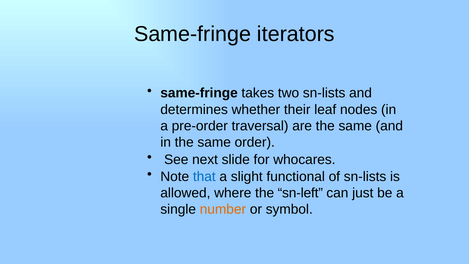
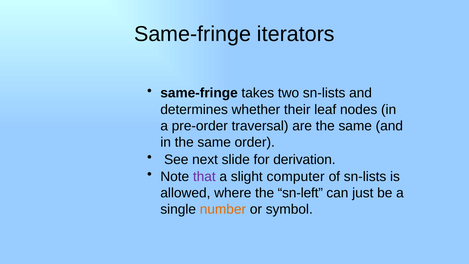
whocares: whocares -> derivation (304, 159)
that colour: blue -> purple (204, 176)
functional: functional -> computer (296, 176)
